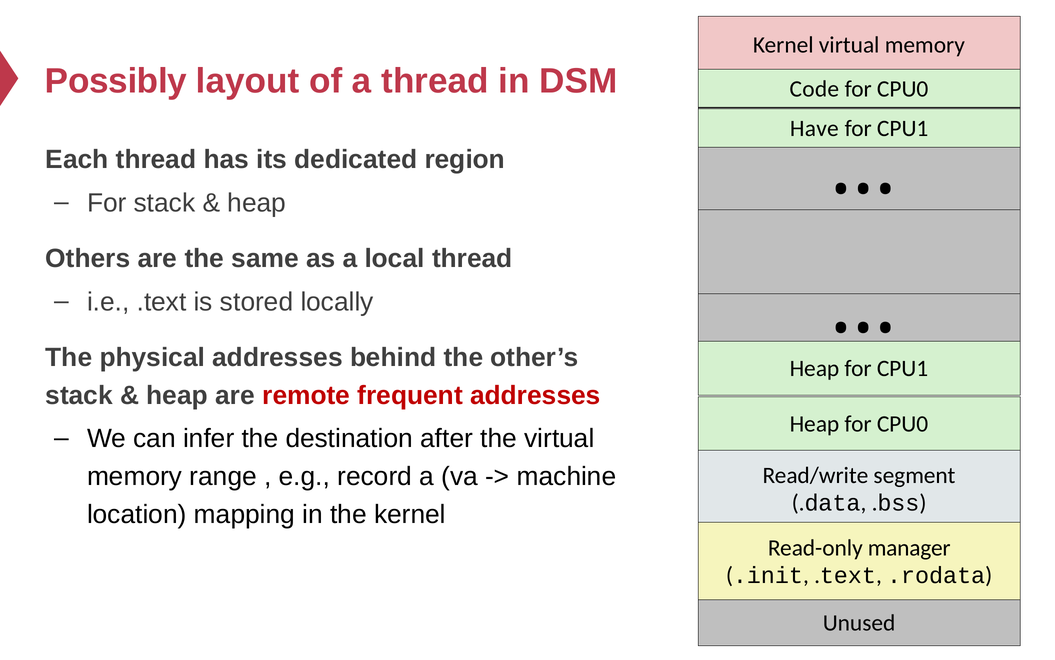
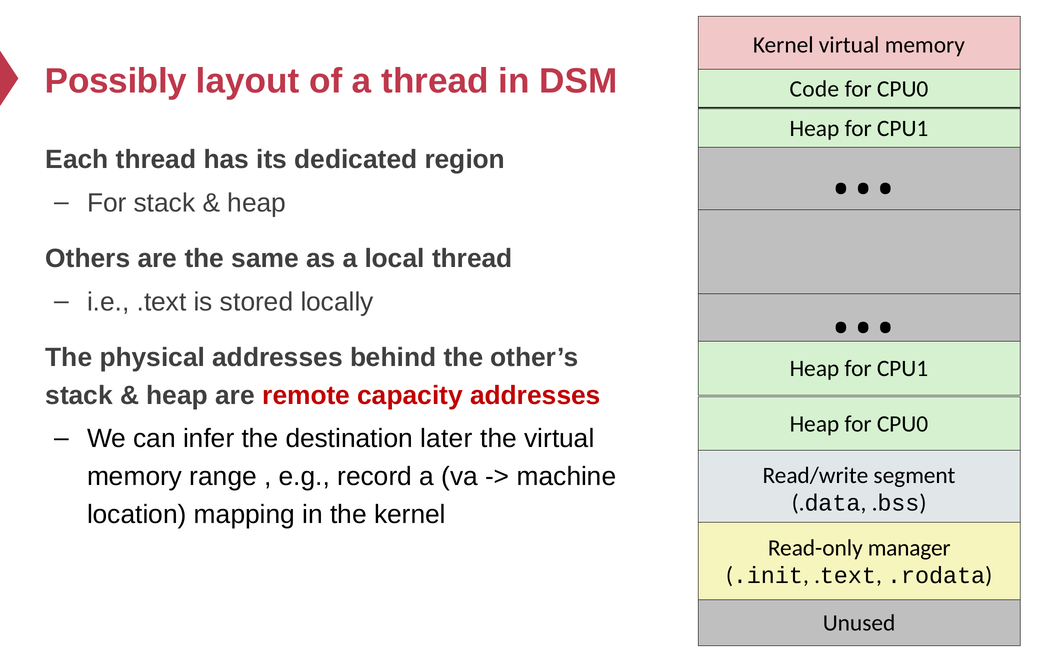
Have: Have -> Heap (814, 128)
frequent: frequent -> capacity (410, 395)
after: after -> later (447, 438)
